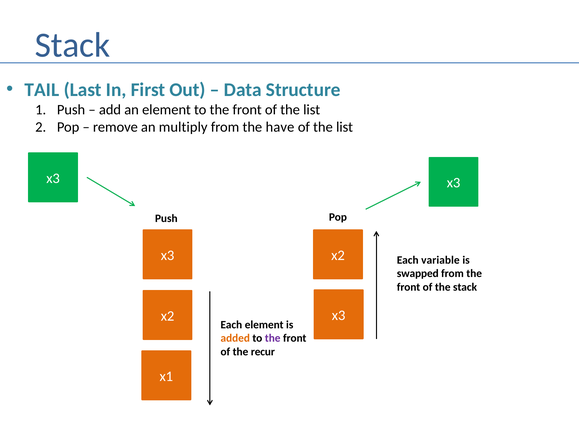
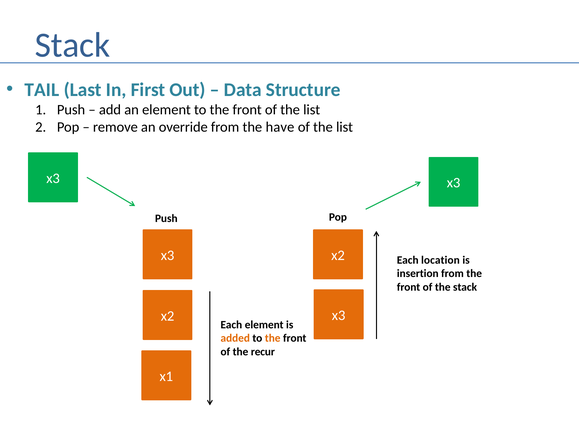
multiply: multiply -> override (183, 127)
variable: variable -> location (440, 260)
swapped: swapped -> insertion (418, 273)
the colour: purple -> orange (273, 338)
